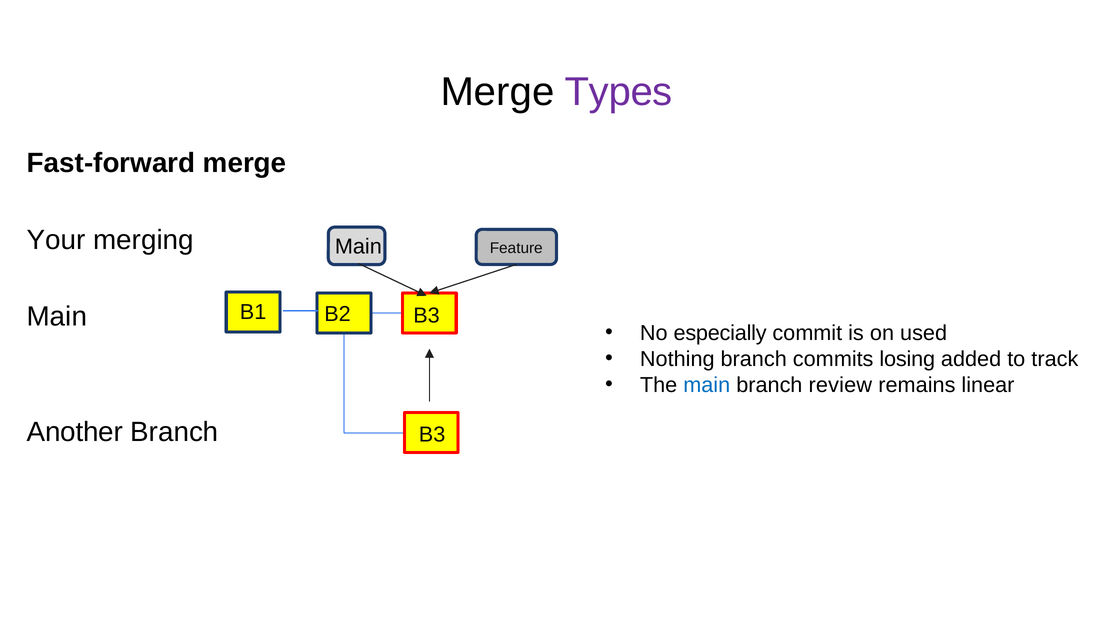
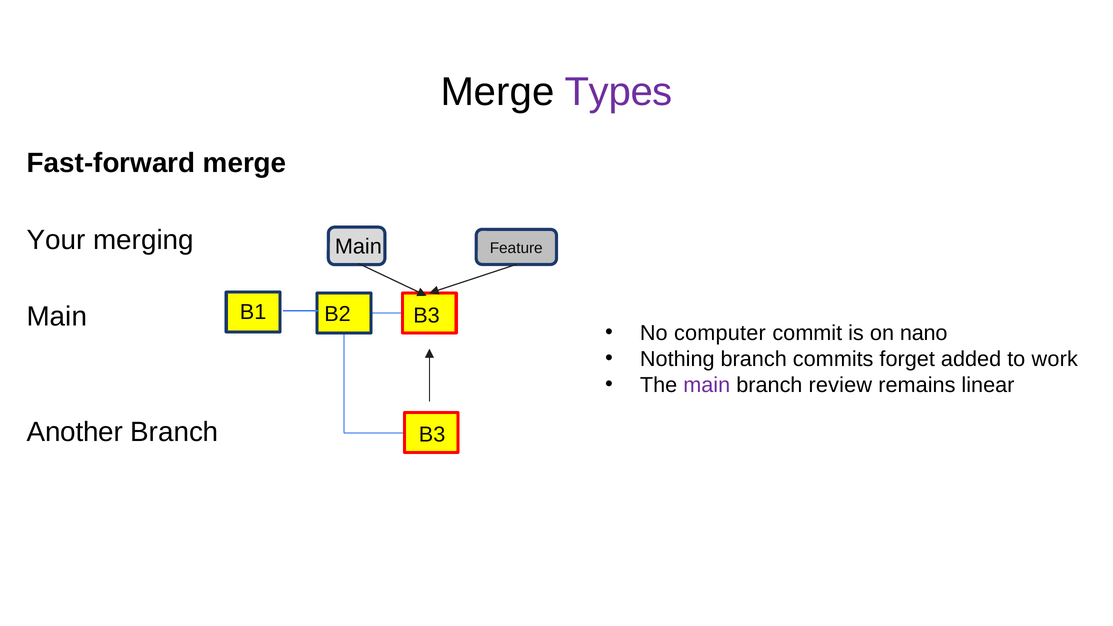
especially: especially -> computer (720, 333)
used: used -> nano (924, 333)
losing: losing -> forget (907, 359)
track: track -> work (1055, 359)
main colour: blue -> purple (707, 385)
